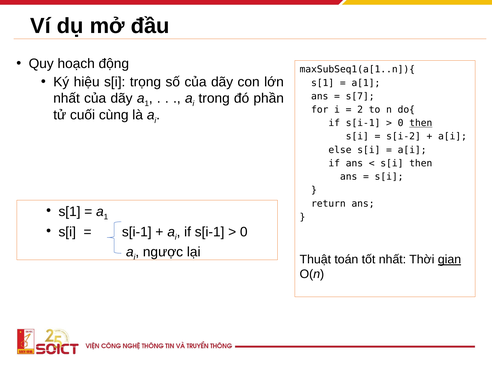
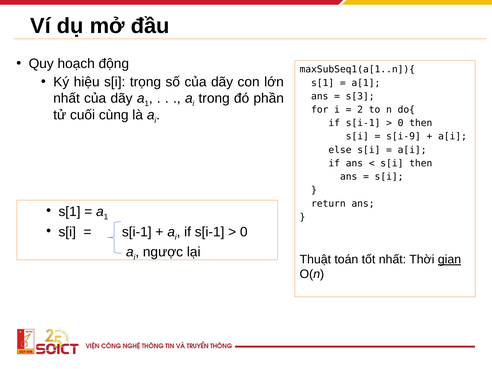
s[7: s[7 -> s[3 (360, 96)
then underline: present -> none (421, 123)
s[i-2: s[i-2 -> s[i-9 (403, 137)
